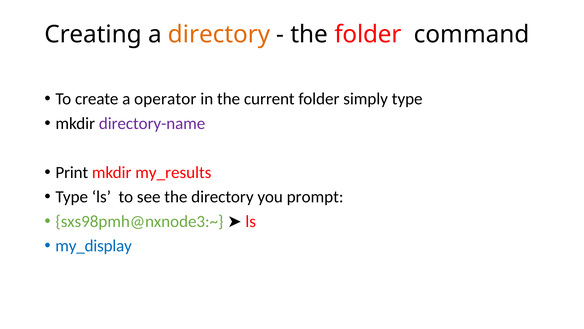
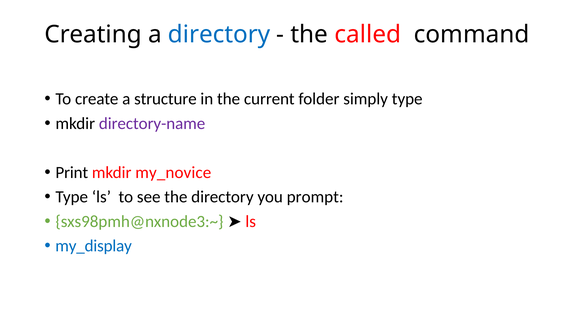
directory colour: orange -> blue (219, 34)
the folder: folder -> called (368, 34)
operator: operator -> structure (165, 99)
my_results: my_results -> my_novice (173, 172)
